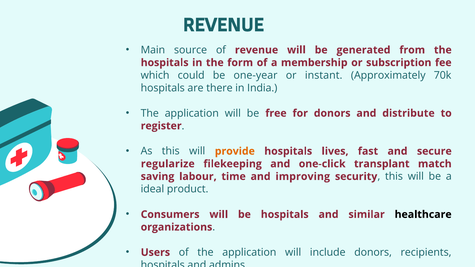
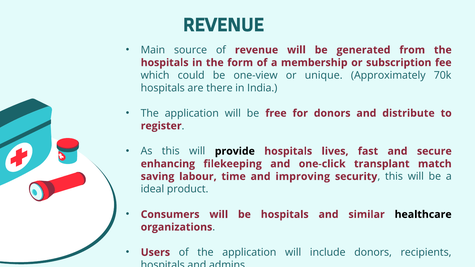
one-year: one-year -> one-view (256, 75)
instant: instant -> unique (324, 75)
provide colour: orange -> black (235, 151)
regularize: regularize -> enhancing (168, 164)
